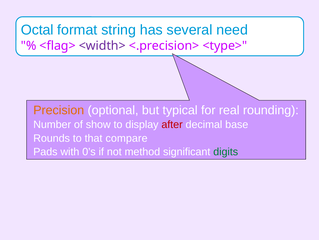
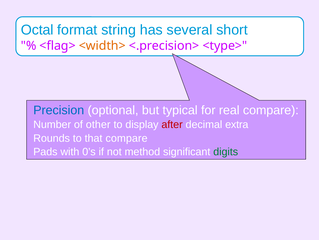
need: need -> short (232, 30)
<width> colour: purple -> orange (102, 46)
Precision colour: orange -> blue (59, 110)
real rounding: rounding -> compare (271, 110)
show: show -> other (98, 124)
base: base -> extra (237, 124)
